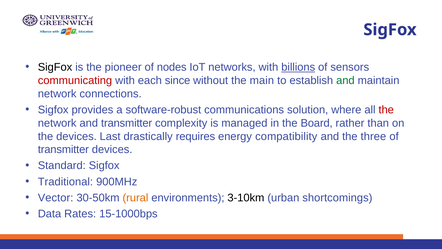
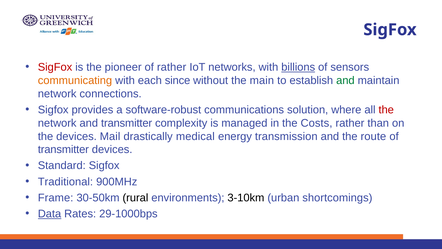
SigFox colour: black -> red (55, 67)
of nodes: nodes -> rather (172, 67)
communicating colour: red -> orange (75, 80)
Board: Board -> Costs (317, 123)
Last: Last -> Mail (110, 136)
requires: requires -> medical (195, 136)
compatibility: compatibility -> transmission (286, 136)
three: three -> route (373, 136)
Vector: Vector -> Frame (56, 197)
rural colour: orange -> black (135, 197)
Data underline: none -> present (50, 214)
15-1000bps: 15-1000bps -> 29-1000bps (128, 214)
